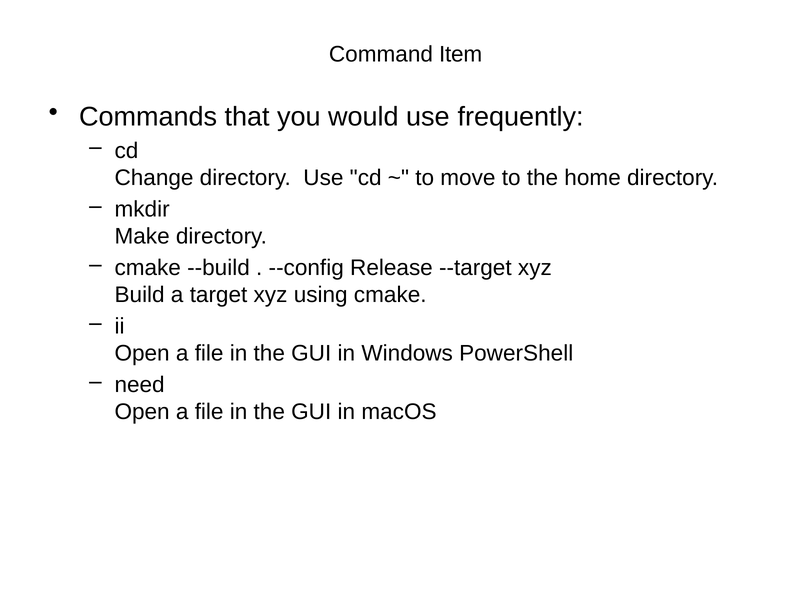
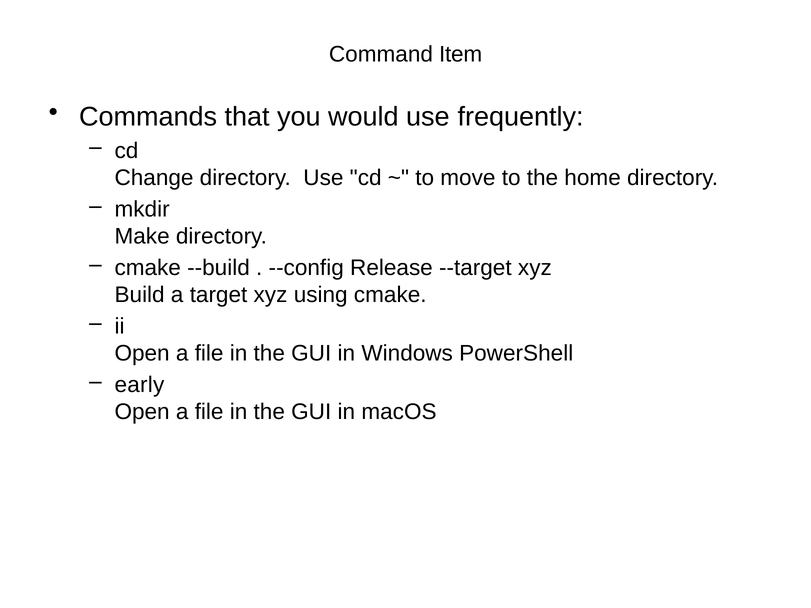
need: need -> early (139, 385)
